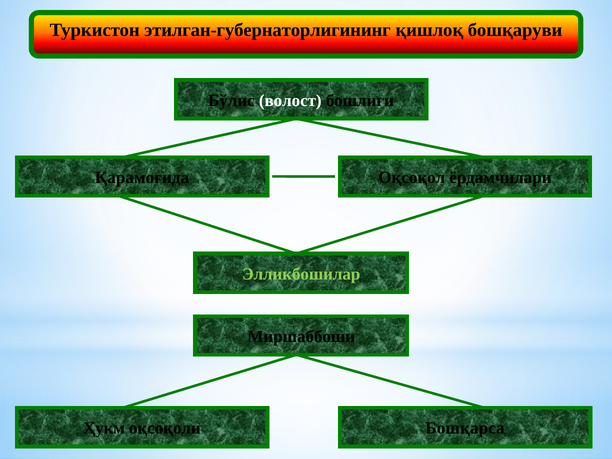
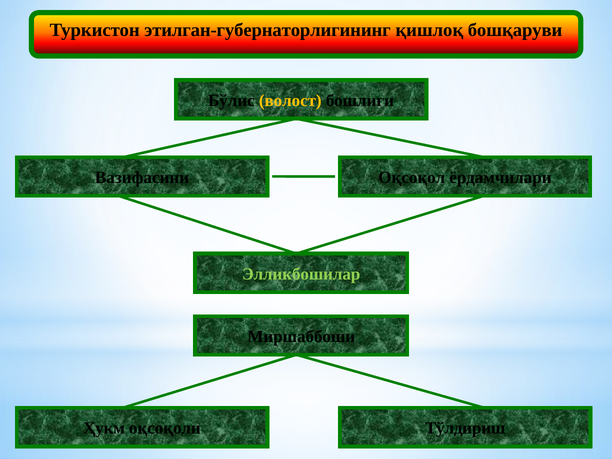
волост colour: white -> yellow (290, 101)
Қарамоғида: Қарамоғида -> Вазифасини (142, 178)
Бошқарса: Бошқарса -> Тўлдириш (465, 428)
